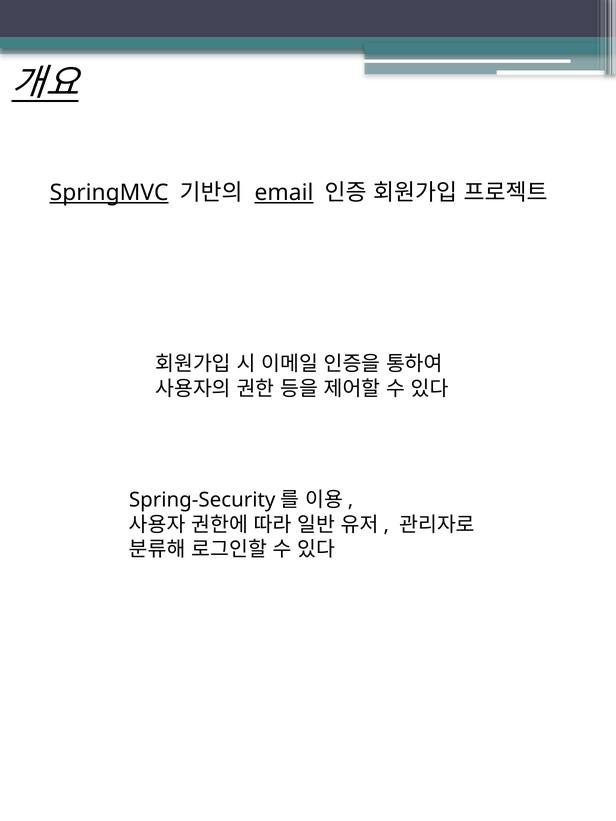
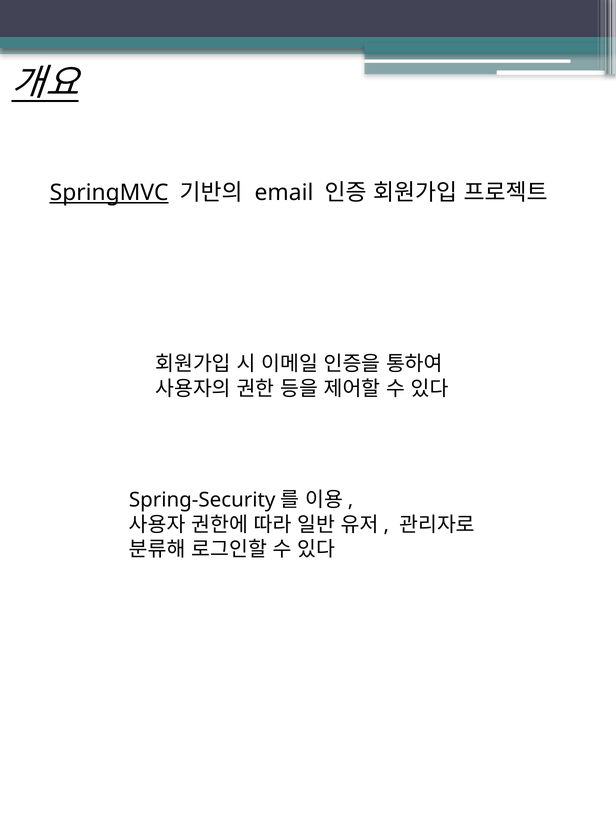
email underline: present -> none (284, 193)
